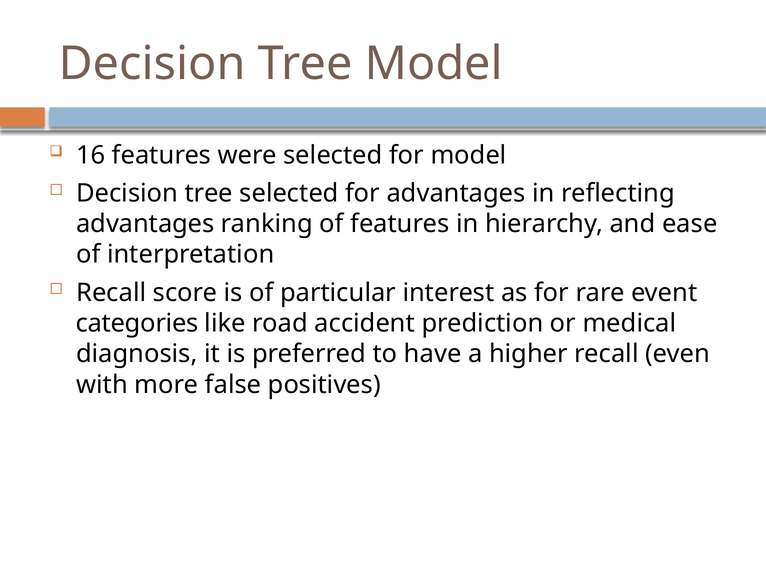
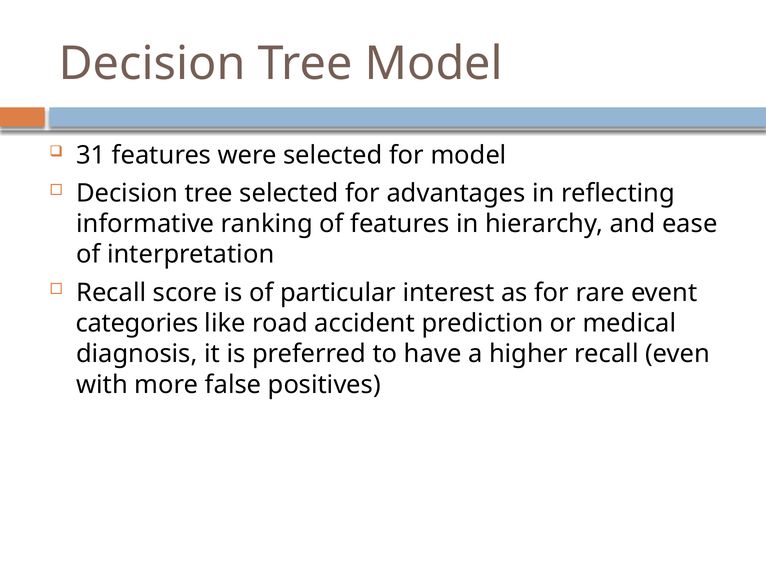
16: 16 -> 31 (91, 155)
advantages: advantages -> informative (145, 224)
